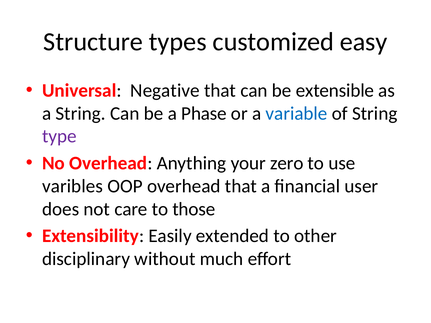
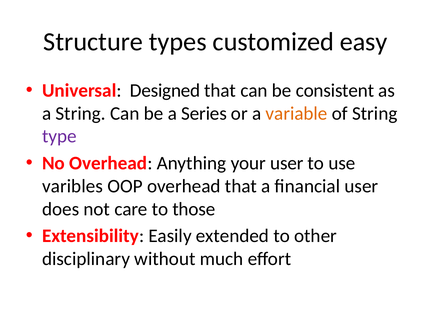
Negative: Negative -> Designed (165, 90)
extensible: extensible -> consistent (335, 90)
Phase: Phase -> Series (204, 113)
variable colour: blue -> orange (297, 113)
your zero: zero -> user (287, 163)
